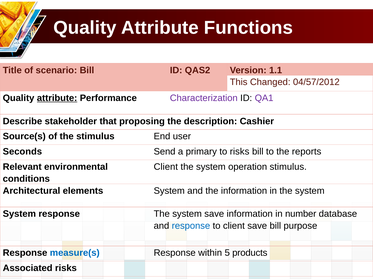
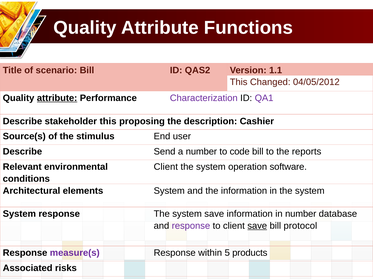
04/57/2012: 04/57/2012 -> 04/05/2012 (316, 82)
stakeholder that: that -> this (108, 122)
Seconds: Seconds -> Describe (22, 152)
a primary: primary -> number (201, 152)
to risks: risks -> code (240, 152)
operation stimulus: stimulus -> software (288, 167)
response colour: blue -> purple (191, 226)
save underline: none -> present (257, 226)
purpose: purpose -> protocol (300, 226)
measure(s colour: blue -> purple (75, 254)
